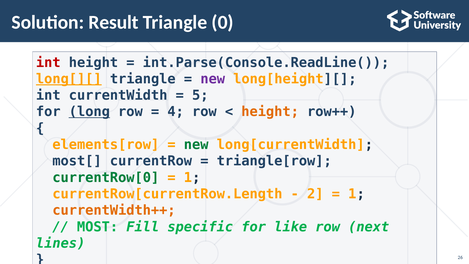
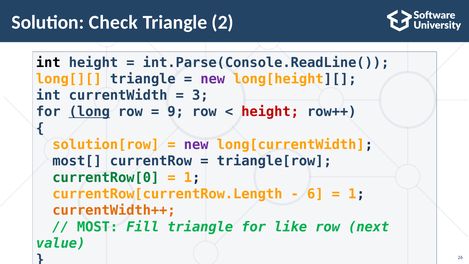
Result: Result -> Check (113, 22)
0: 0 -> 2 (223, 22)
int colour: red -> black (48, 62)
long[][ underline: present -> none (69, 79)
5: 5 -> 3 (200, 95)
4: 4 -> 9 (176, 112)
height colour: orange -> red (270, 112)
elements[row: elements[row -> solution[row (106, 145)
new colour: green -> purple (196, 145)
2: 2 -> 6 (315, 194)
Fill specific: specific -> triangle (200, 227)
lines: lines -> value (61, 243)
